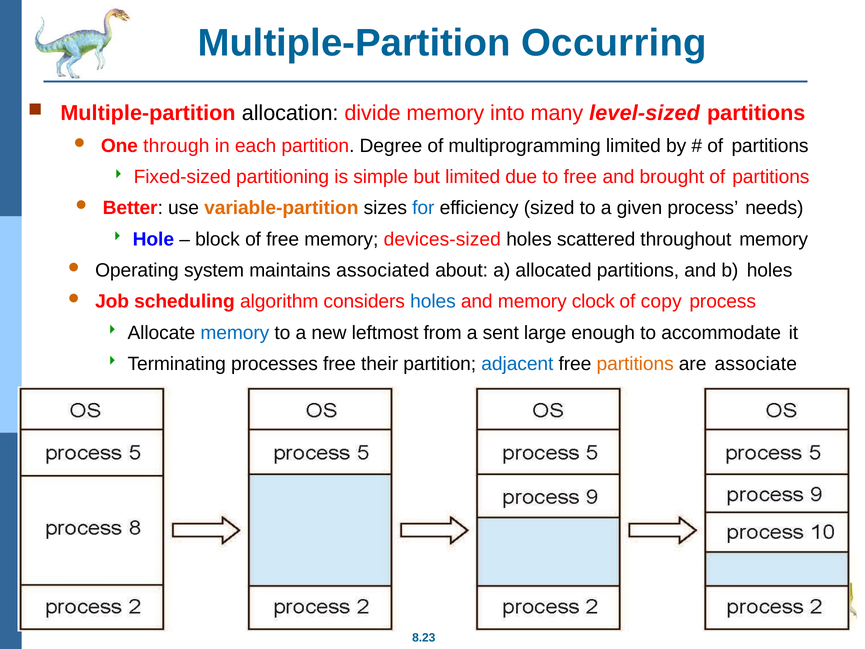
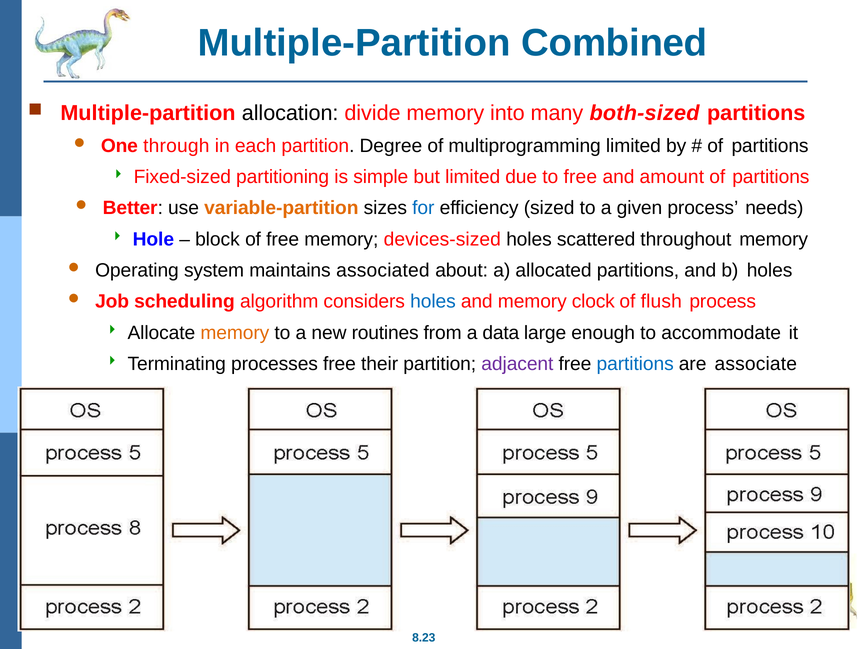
Occurring: Occurring -> Combined (614, 43)
level-sized: level-sized -> both-sized (645, 113)
brought: brought -> amount (672, 177)
copy: copy -> flush (661, 301)
memory colour: blue -> orange (235, 333)
leftmost: leftmost -> routines (385, 333)
sent: sent -> data (501, 333)
adjacent colour: blue -> purple (517, 364)
partitions colour: orange -> blue (635, 364)
